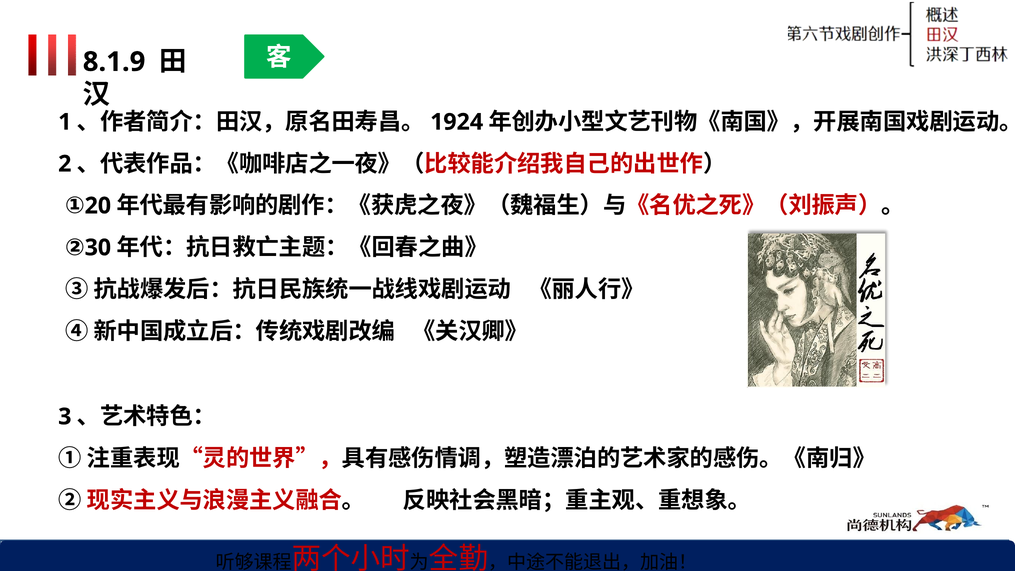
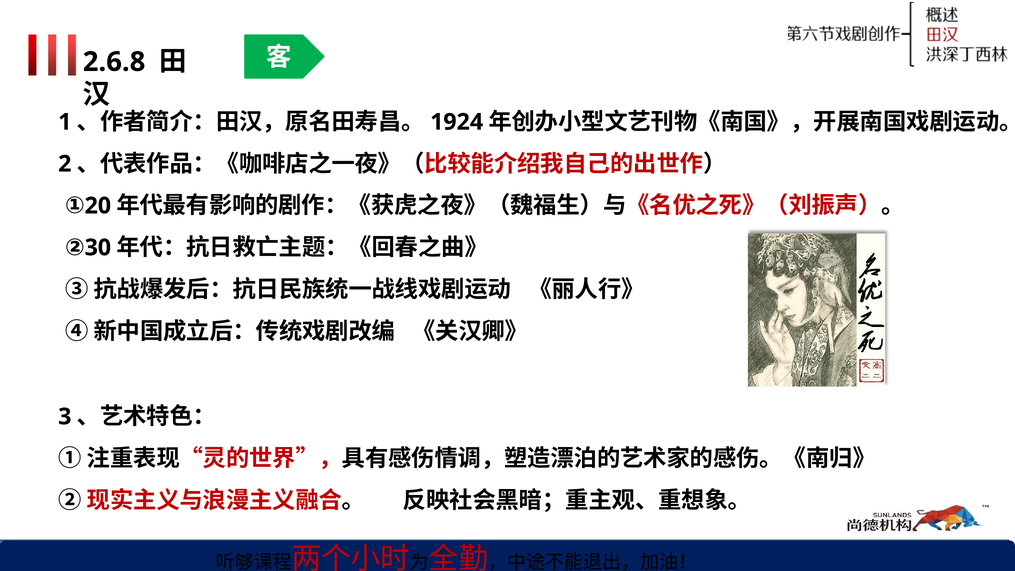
8.1.9: 8.1.9 -> 2.6.8 (114, 62)
